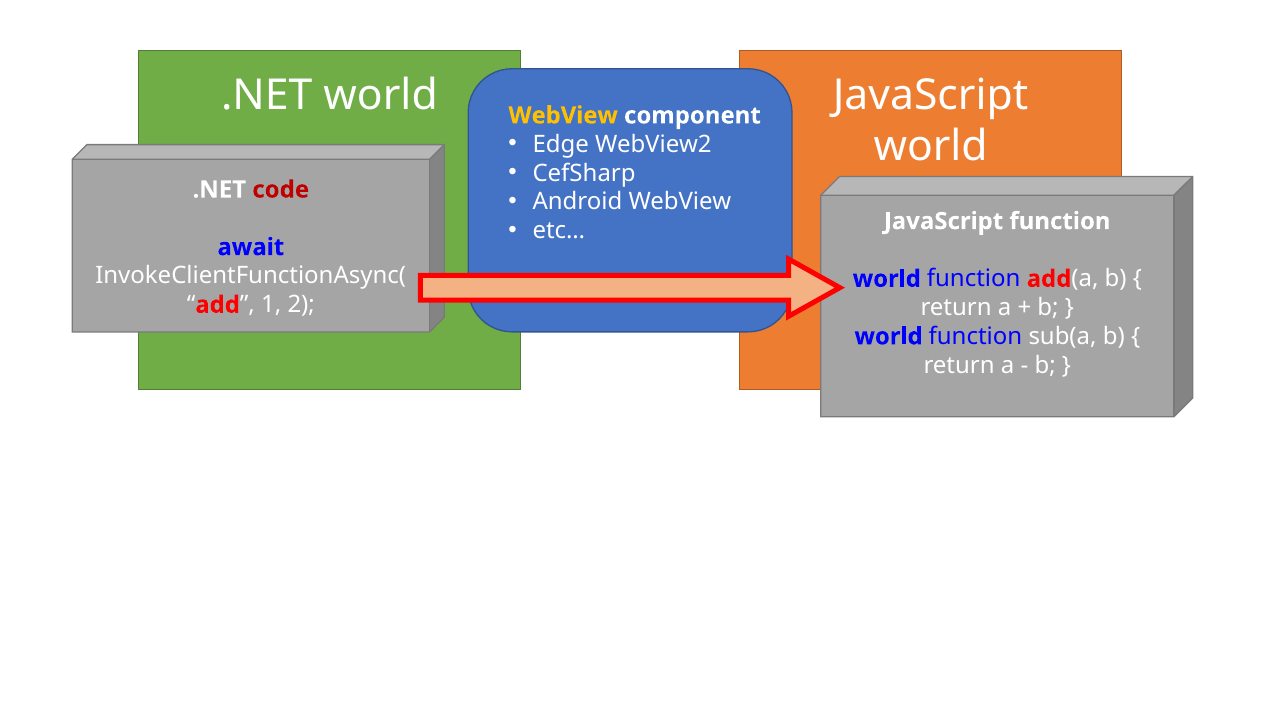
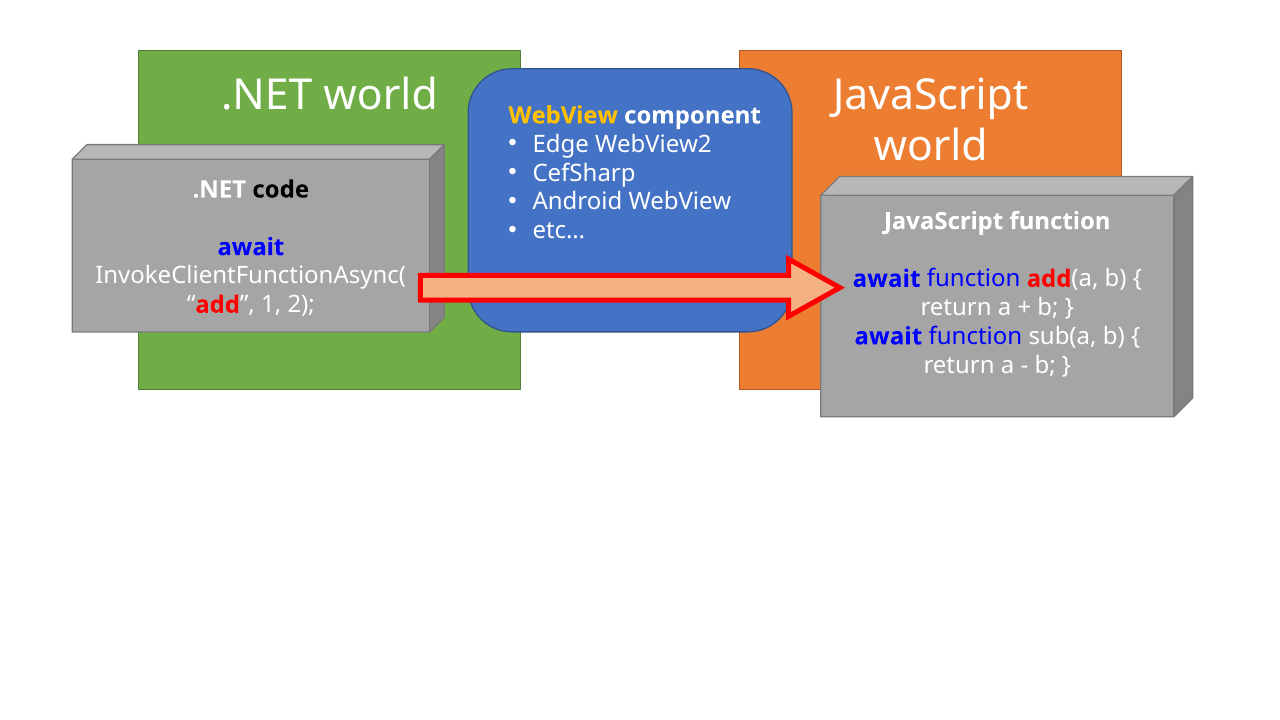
code colour: red -> black (281, 190)
world: world -> await (887, 279)
world: world -> await (888, 336)
